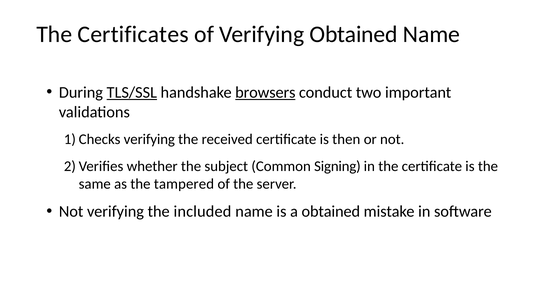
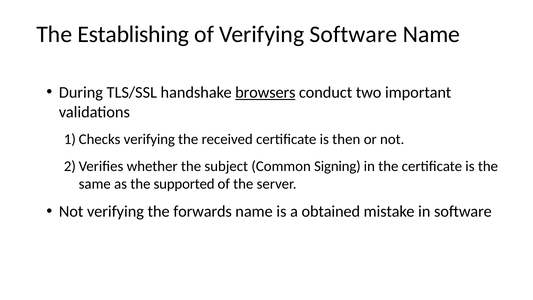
Certificates: Certificates -> Establishing (133, 34)
Verifying Obtained: Obtained -> Software (353, 34)
TLS/SSL underline: present -> none (132, 92)
tampered: tampered -> supported (184, 184)
included: included -> forwards (203, 211)
